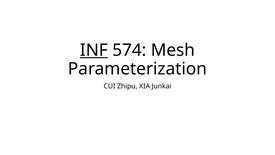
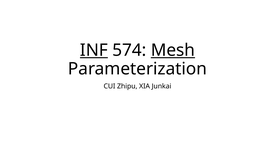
Mesh underline: none -> present (173, 50)
